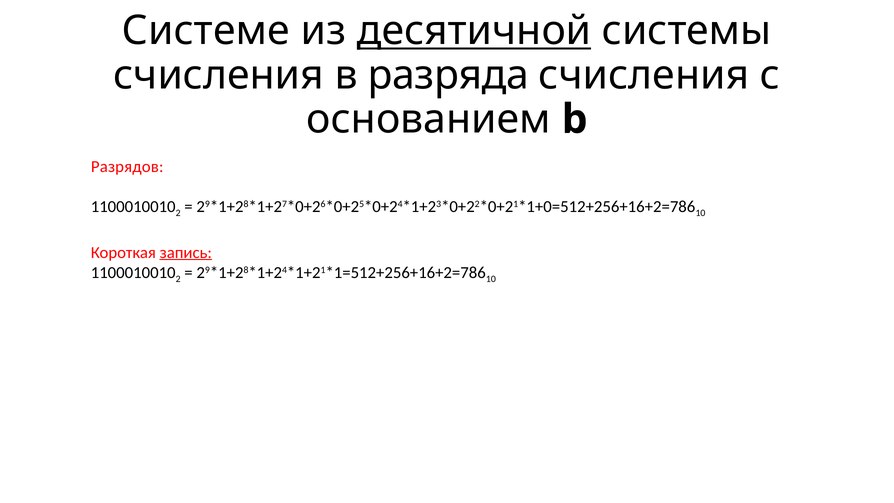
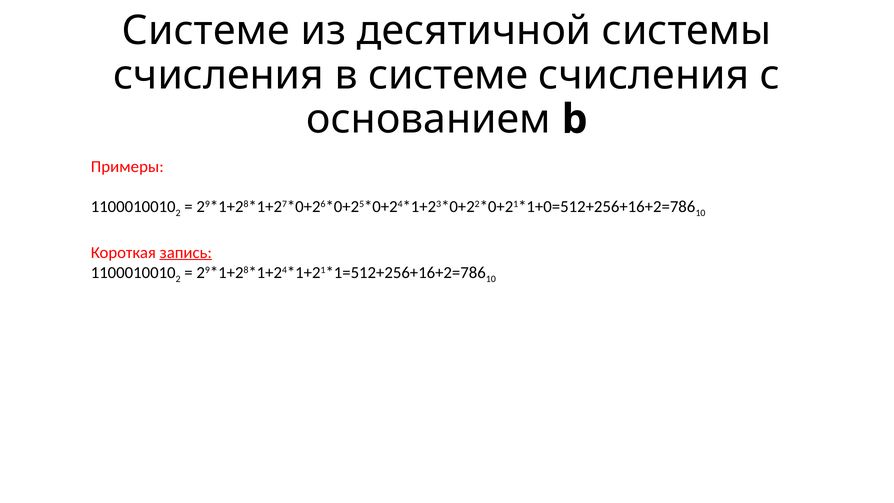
десятичной underline: present -> none (474, 31)
в разряда: разряда -> системе (448, 75)
Разрядов: Разрядов -> Примеры (127, 166)
